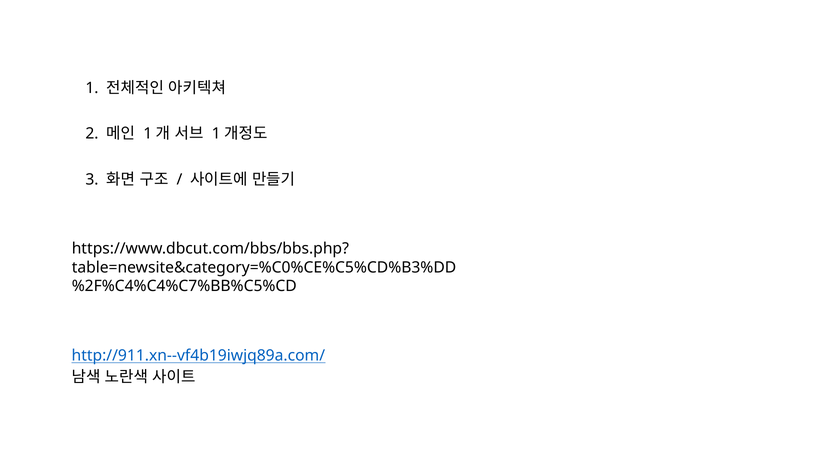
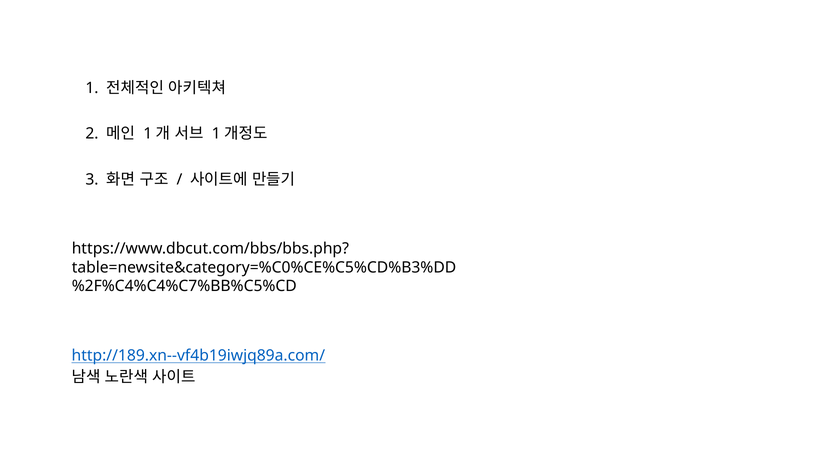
http://911.xn--vf4b19iwjq89a.com/: http://911.xn--vf4b19iwjq89a.com/ -> http://189.xn--vf4b19iwjq89a.com/ (198, 355)
